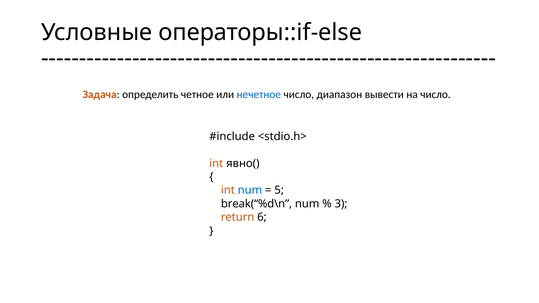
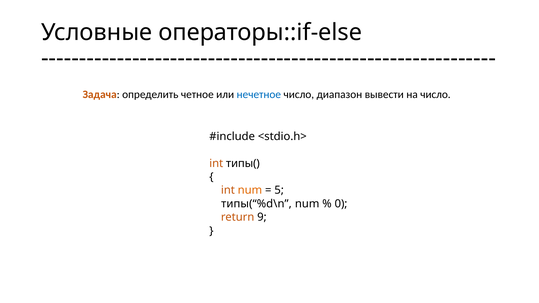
явно(: явно( -> типы( (243, 163)
num colour: blue -> orange (250, 190)
break(“%d\n: break(“%d\n -> типы(“%d\n (256, 204)
3: 3 -> 0 (341, 204)
6: 6 -> 9 (262, 217)
